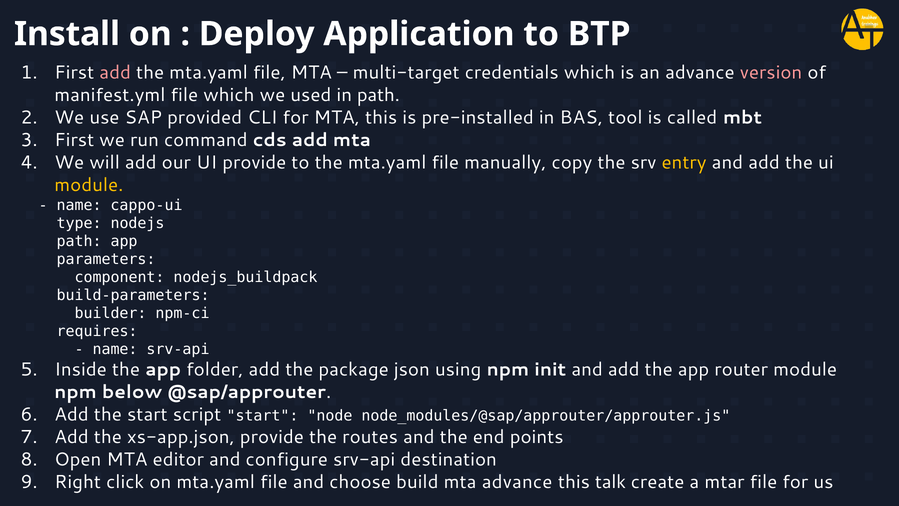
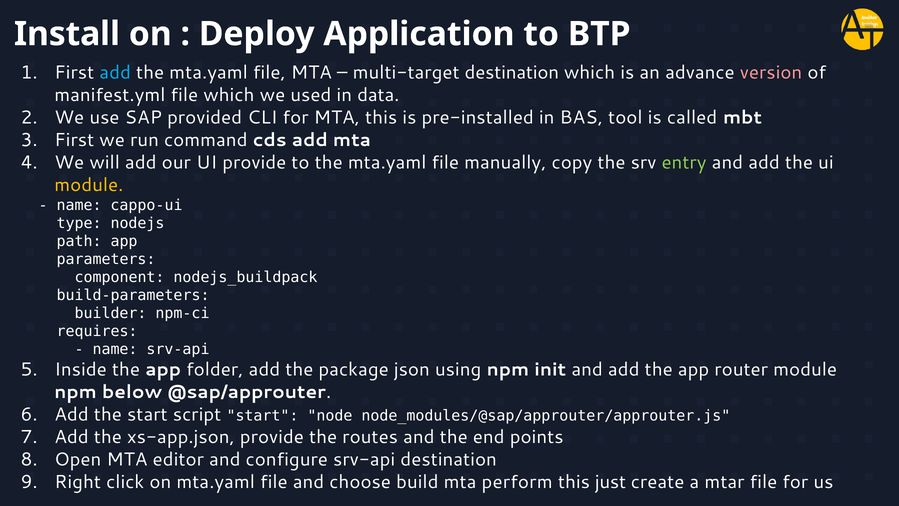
add colour: pink -> light blue (115, 73)
multi-target credentials: credentials -> destination (512, 73)
in path: path -> data (378, 95)
entry colour: yellow -> light green (684, 163)
mta advance: advance -> perform (517, 482)
talk: talk -> just (611, 482)
